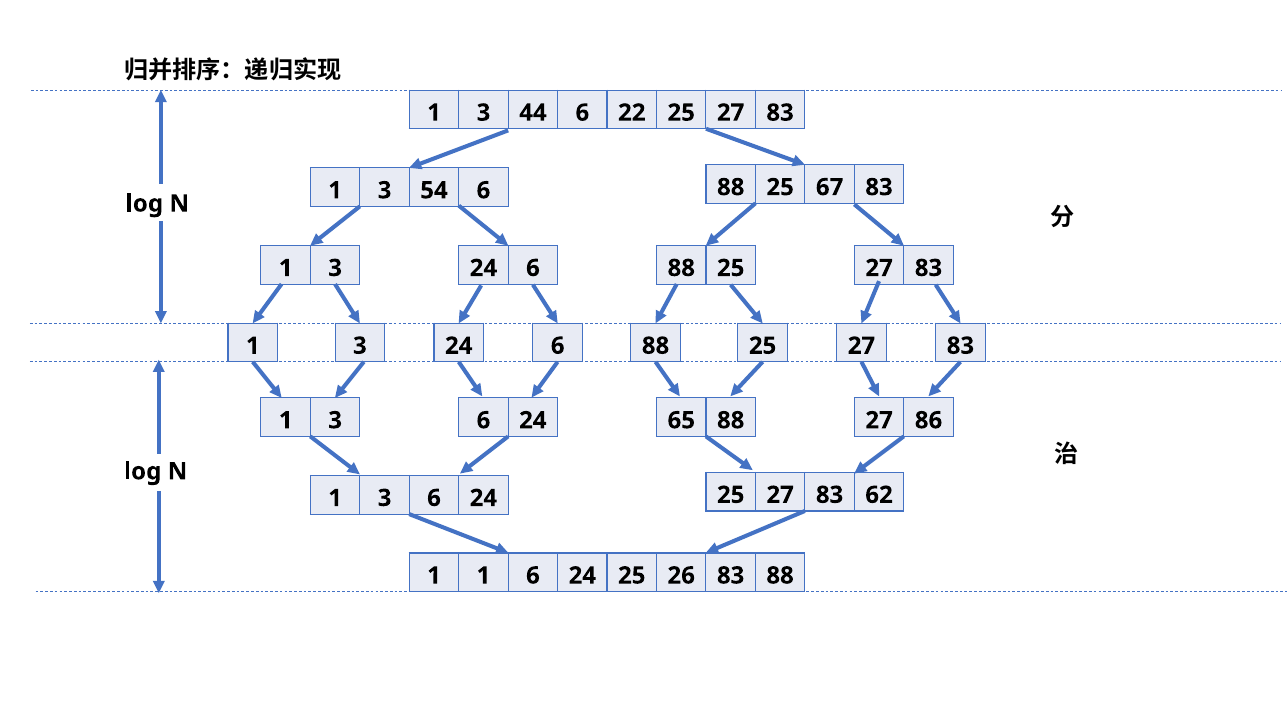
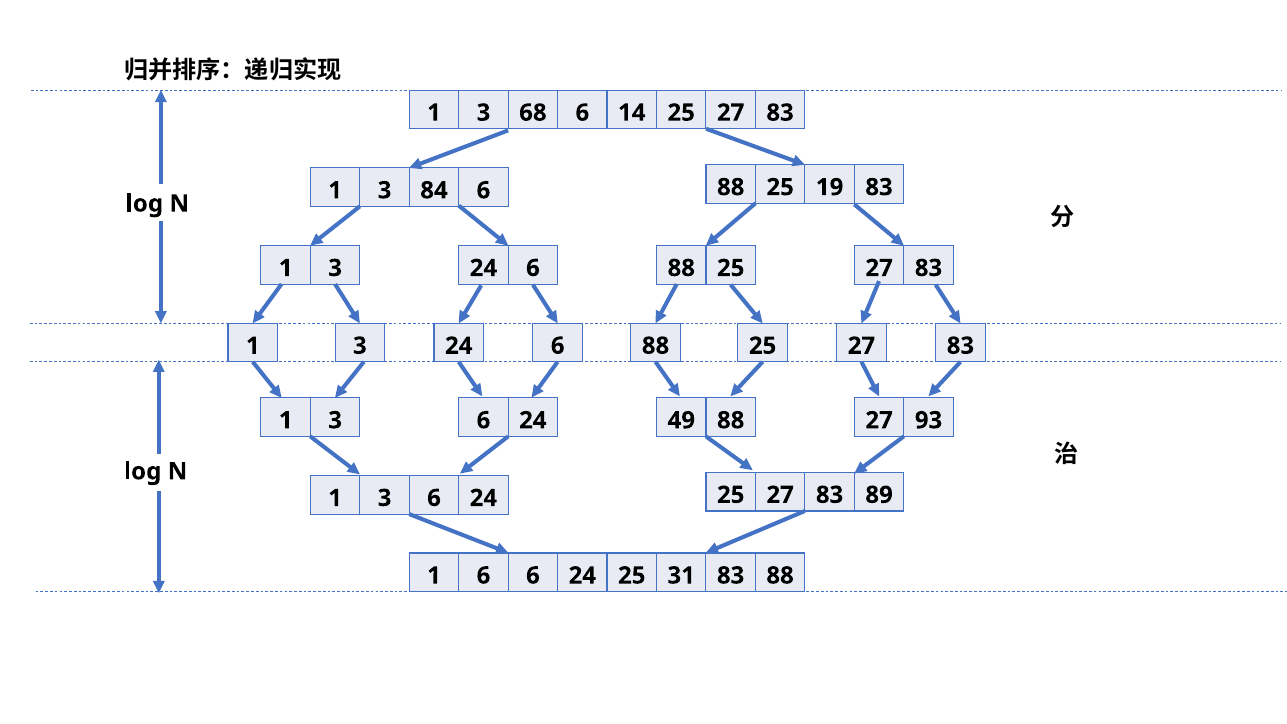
44: 44 -> 68 (533, 113)
22: 22 -> 14 (632, 113)
67: 67 -> 19 (830, 187)
54: 54 -> 84 (434, 190)
65: 65 -> 49 (681, 420)
86: 86 -> 93 (929, 420)
62: 62 -> 89 (879, 495)
1 1: 1 -> 6 (484, 576)
26: 26 -> 31 (681, 576)
